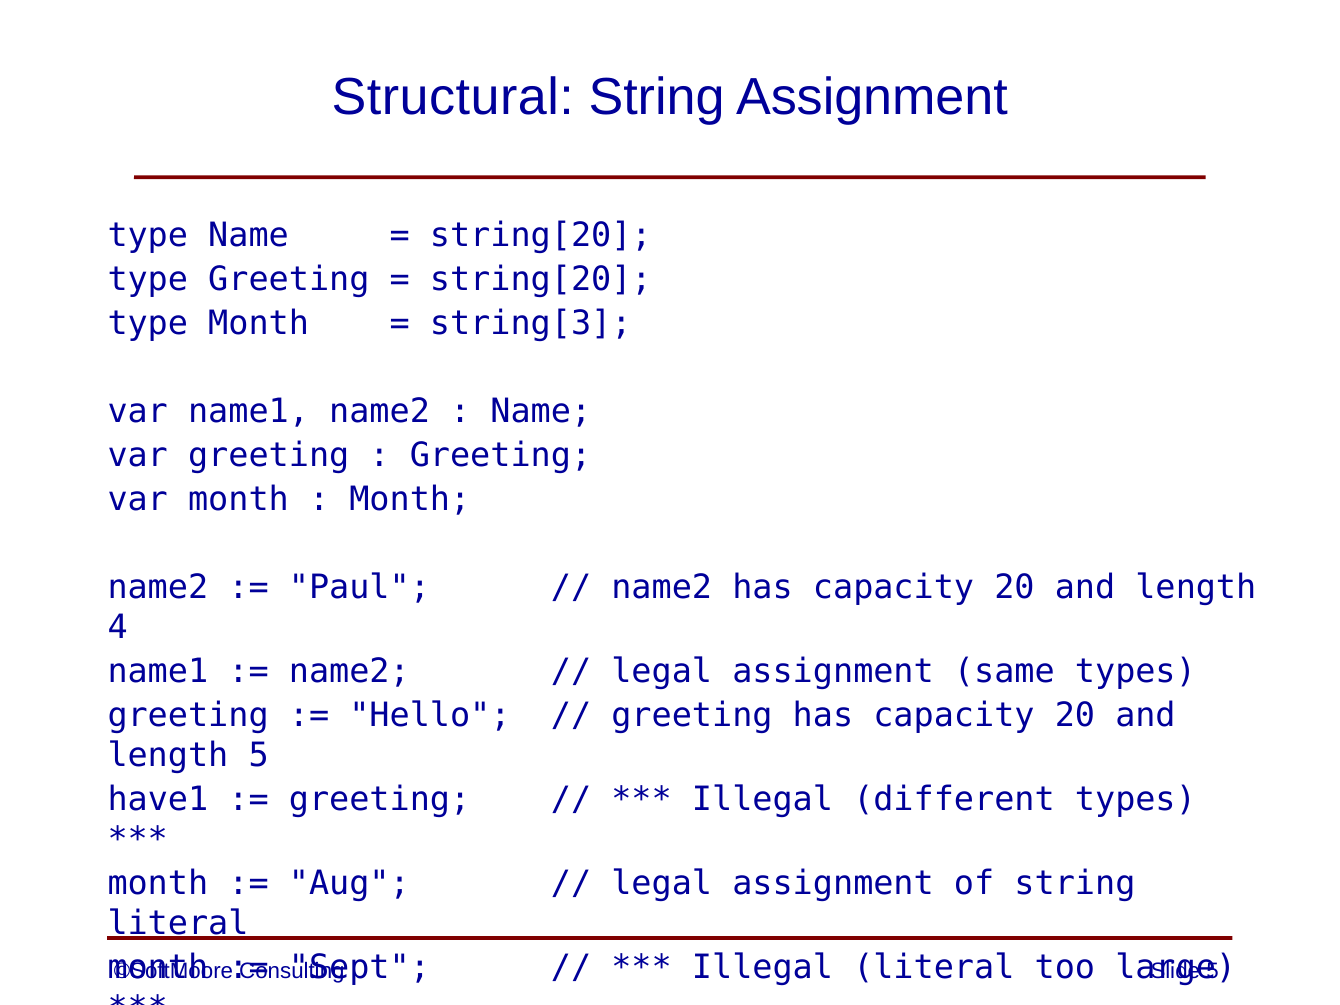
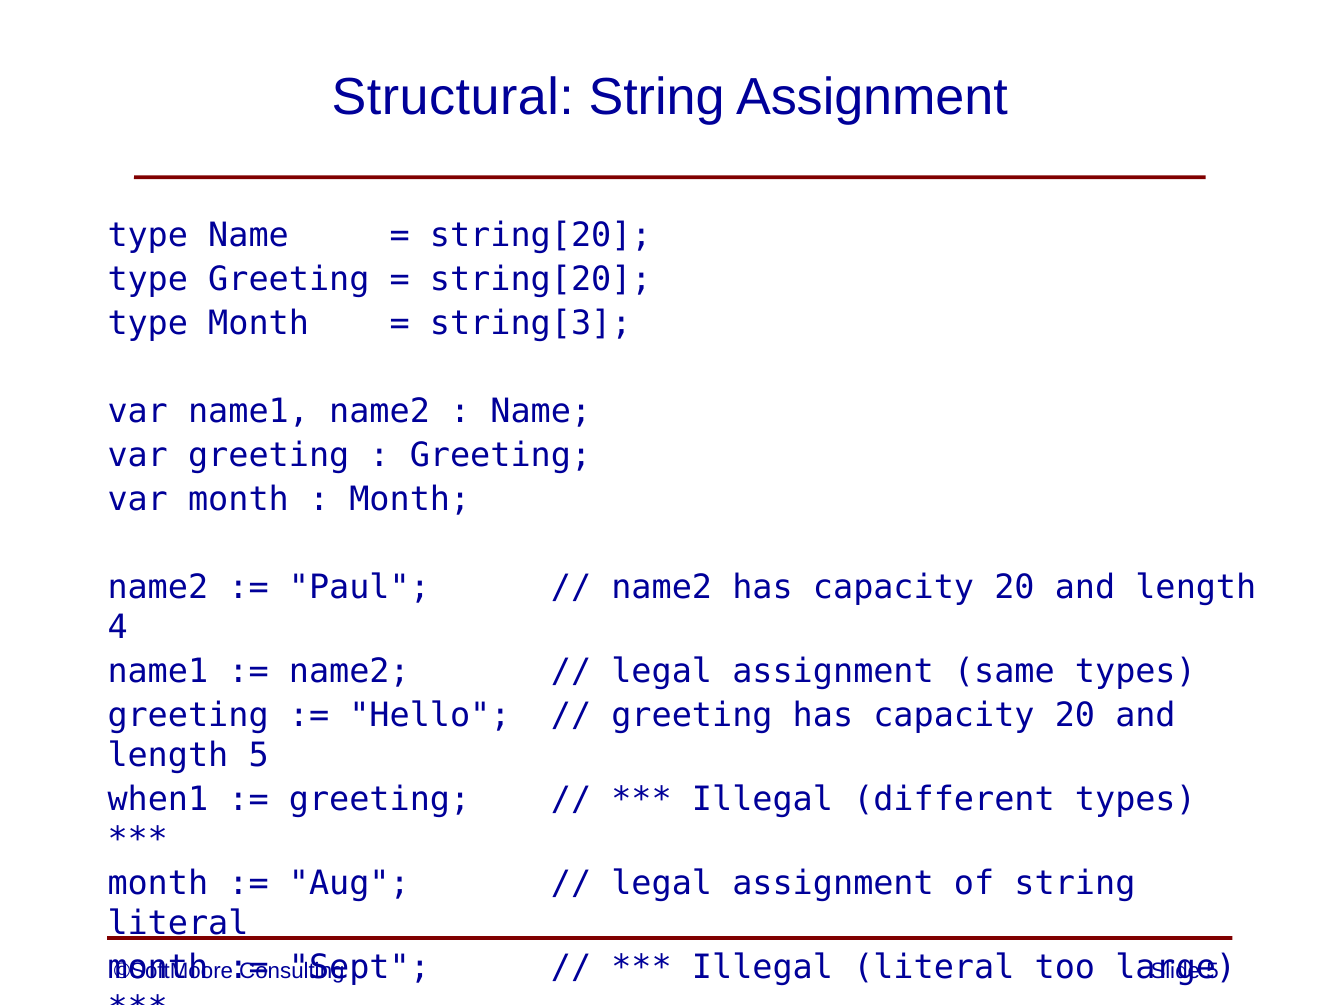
have1: have1 -> when1 (158, 799)
